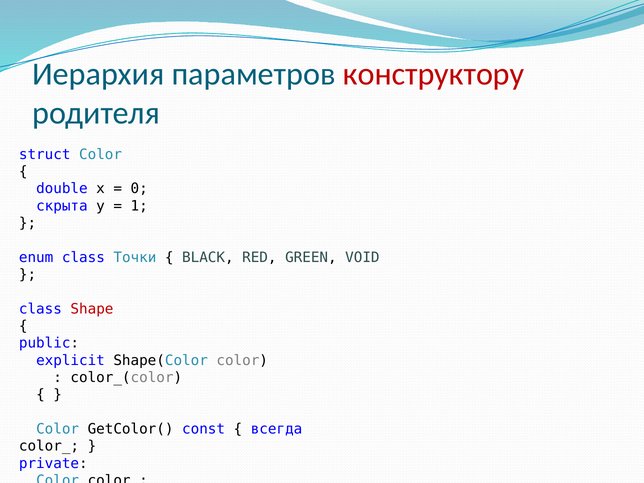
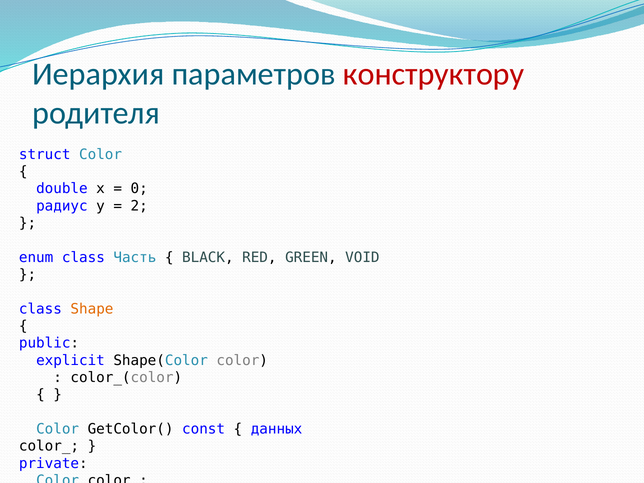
скрыта: скрыта -> радиус (62, 206)
1: 1 -> 2 (139, 206)
Точки: Точки -> Часть (135, 257)
Shape colour: red -> orange (92, 309)
всегда: всегда -> данных (277, 429)
